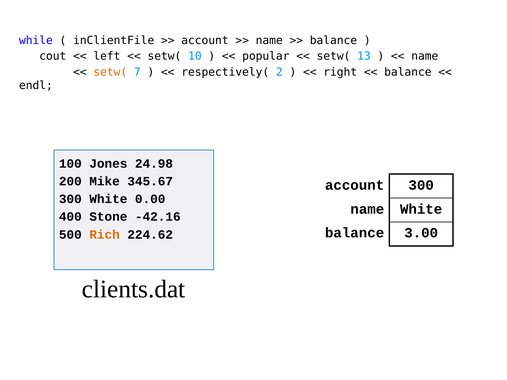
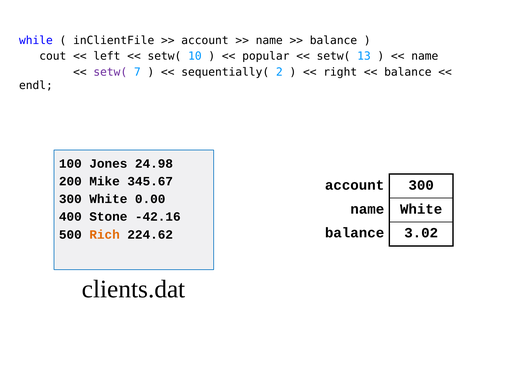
setw( colour: orange -> purple (110, 72)
respectively(: respectively( -> sequentially( (225, 72)
3.00: 3.00 -> 3.02 (421, 233)
